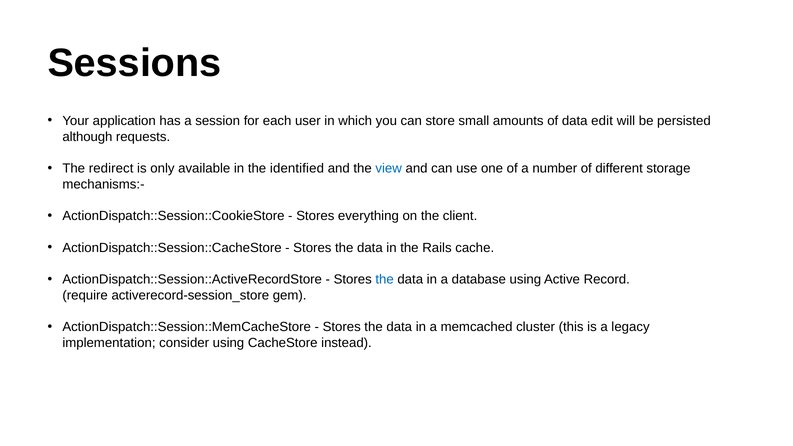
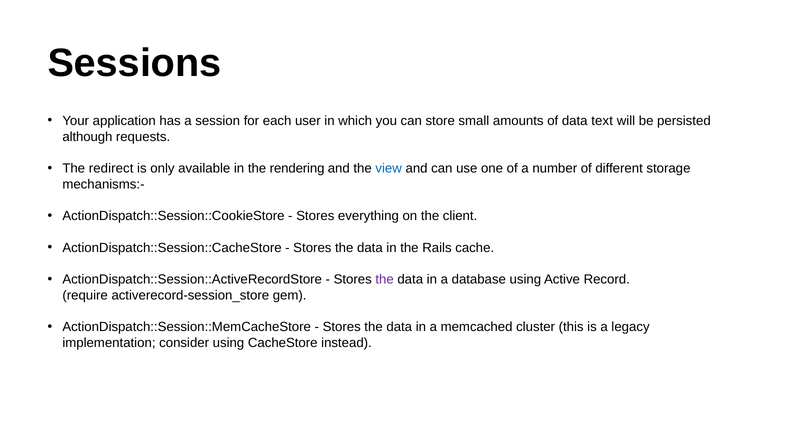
edit: edit -> text (602, 121)
identified: identified -> rendering (297, 168)
the colour: blue -> purple (385, 279)
